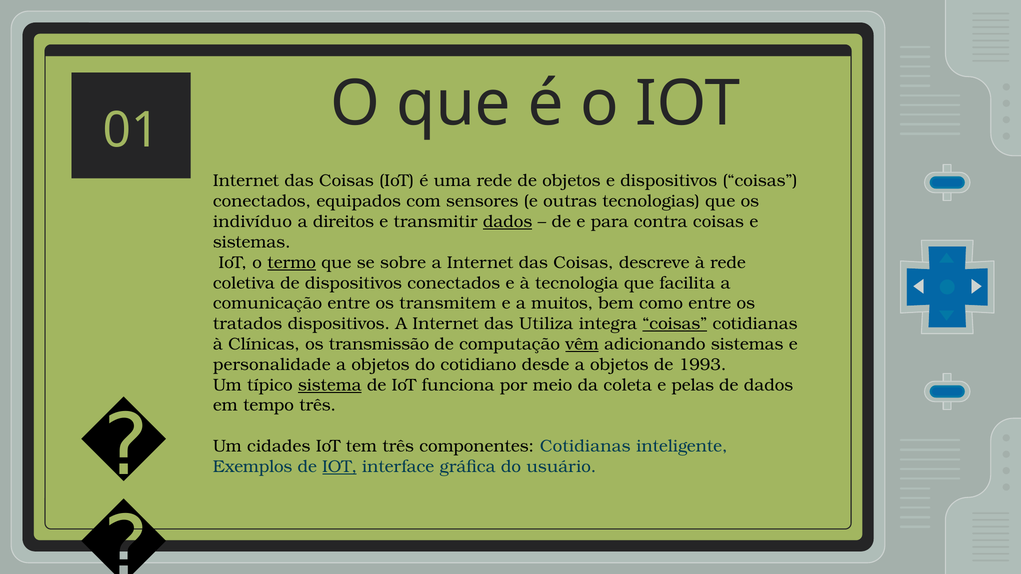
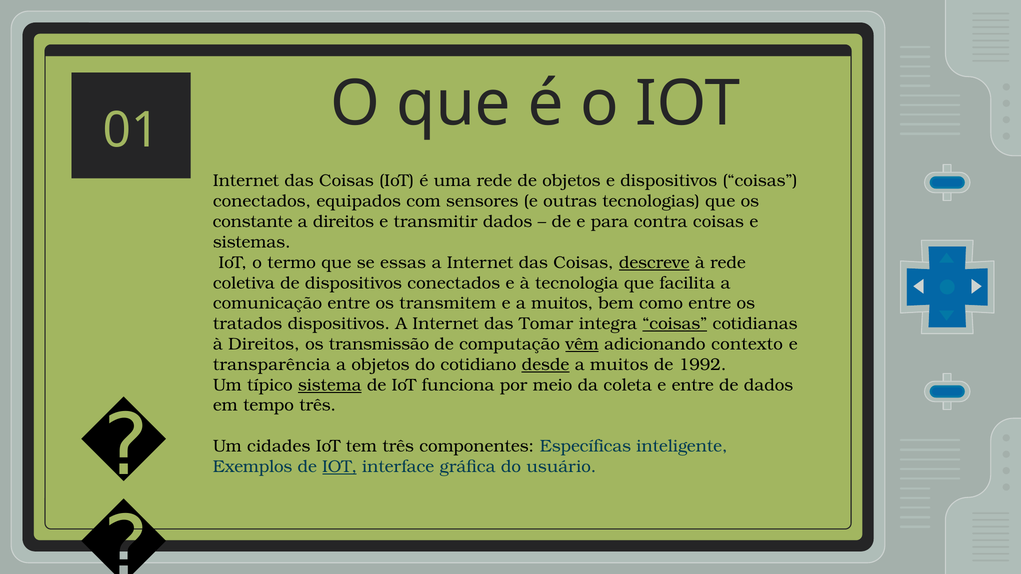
indivíduo: indivíduo -> constante (253, 222)
dados underline: present -> none (508, 222)
termo underline: present -> none (292, 263)
sobre: sobre -> essas (403, 263)
descreve underline: none -> present (654, 263)
Utiliza: Utiliza -> Tomar (546, 324)
à Clínicas: Clínicas -> Direitos (264, 344)
adicionando sistemas: sistemas -> contexto (747, 344)
personalidade: personalidade -> transparência (272, 365)
desde underline: none -> present (546, 365)
objetos: objetos -> muitos (619, 365)
1993: 1993 -> 1992 (703, 365)
e pelas: pelas -> entre (693, 385)
componentes Cotidianas: Cotidianas -> Específicas (585, 446)
